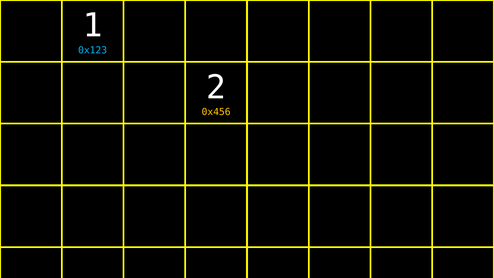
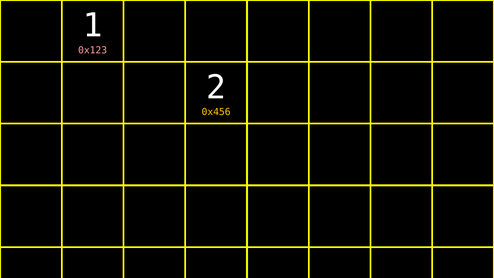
0x123 colour: light blue -> pink (93, 50)
